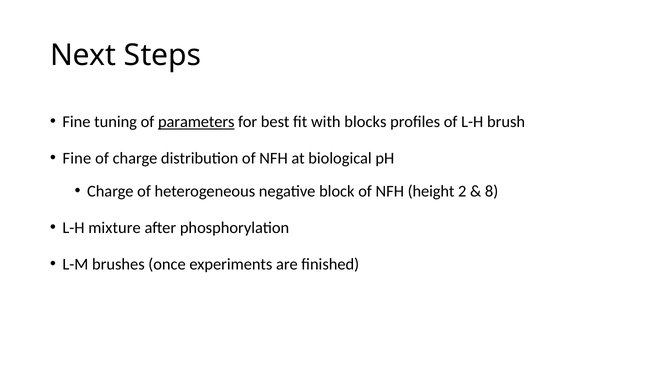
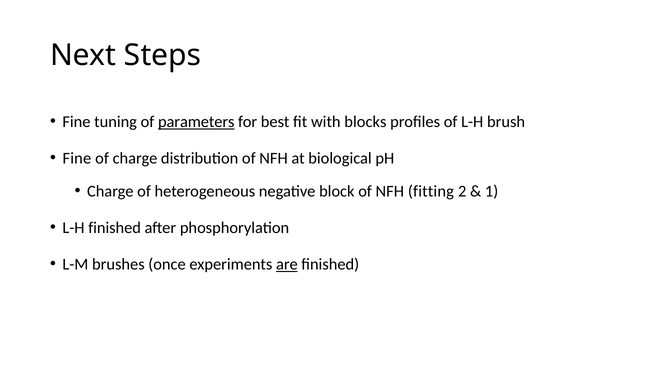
height: height -> fitting (431, 191)
8: 8 -> 1 (492, 191)
L-H mixture: mixture -> finished (115, 228)
are underline: none -> present (287, 264)
